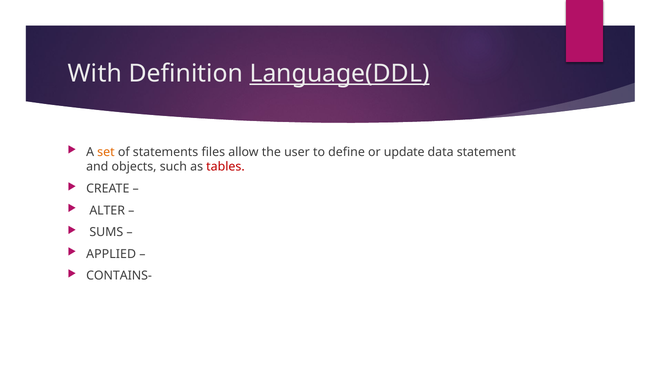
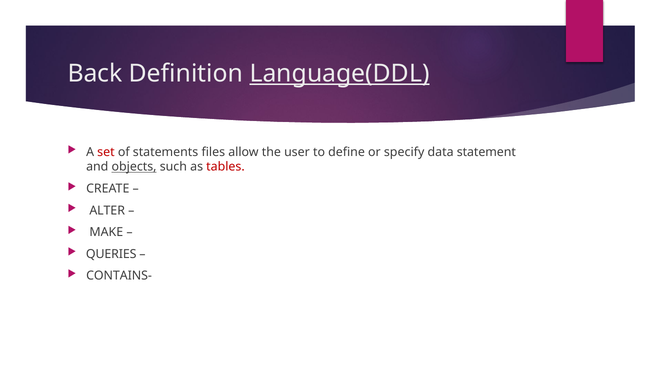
With: With -> Back (95, 74)
set colour: orange -> red (106, 152)
update: update -> specify (404, 152)
objects underline: none -> present (134, 167)
SUMS: SUMS -> MAKE (106, 232)
APPLIED: APPLIED -> QUERIES (111, 254)
